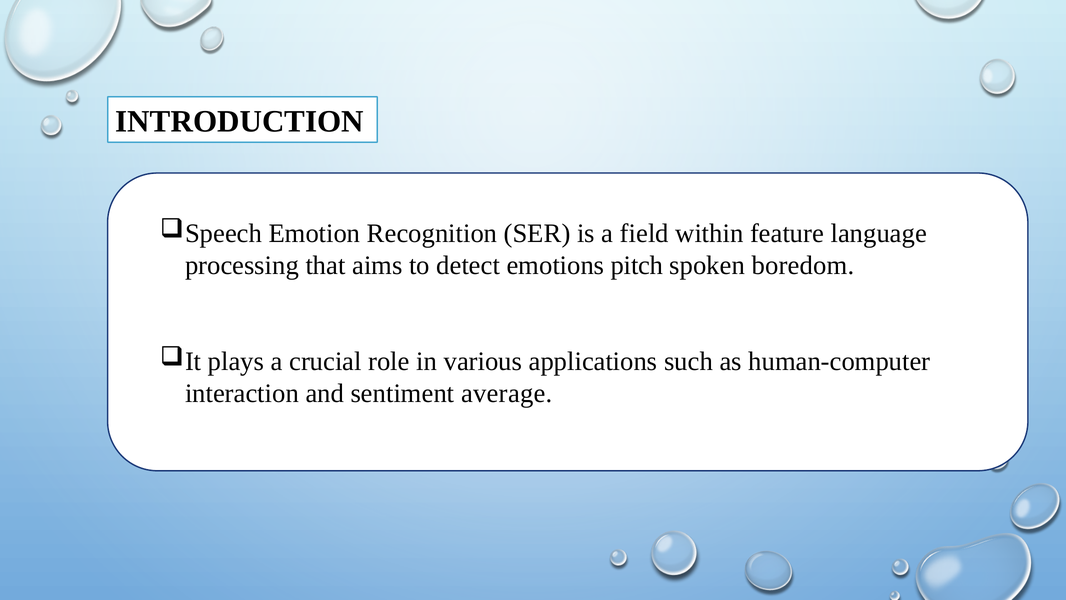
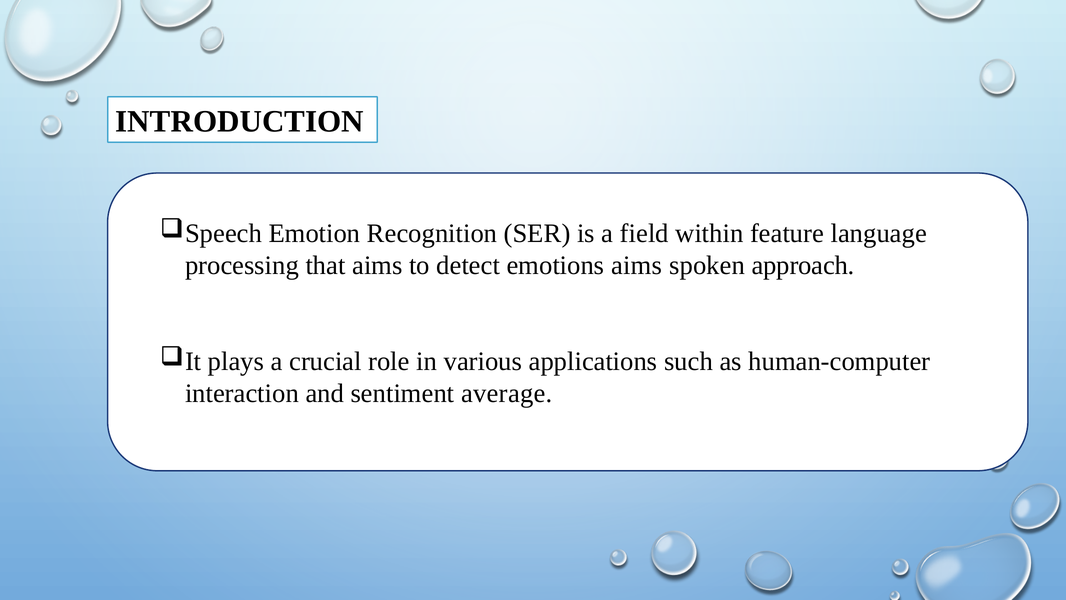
emotions pitch: pitch -> aims (637, 265)
boredom: boredom -> approach (803, 265)
